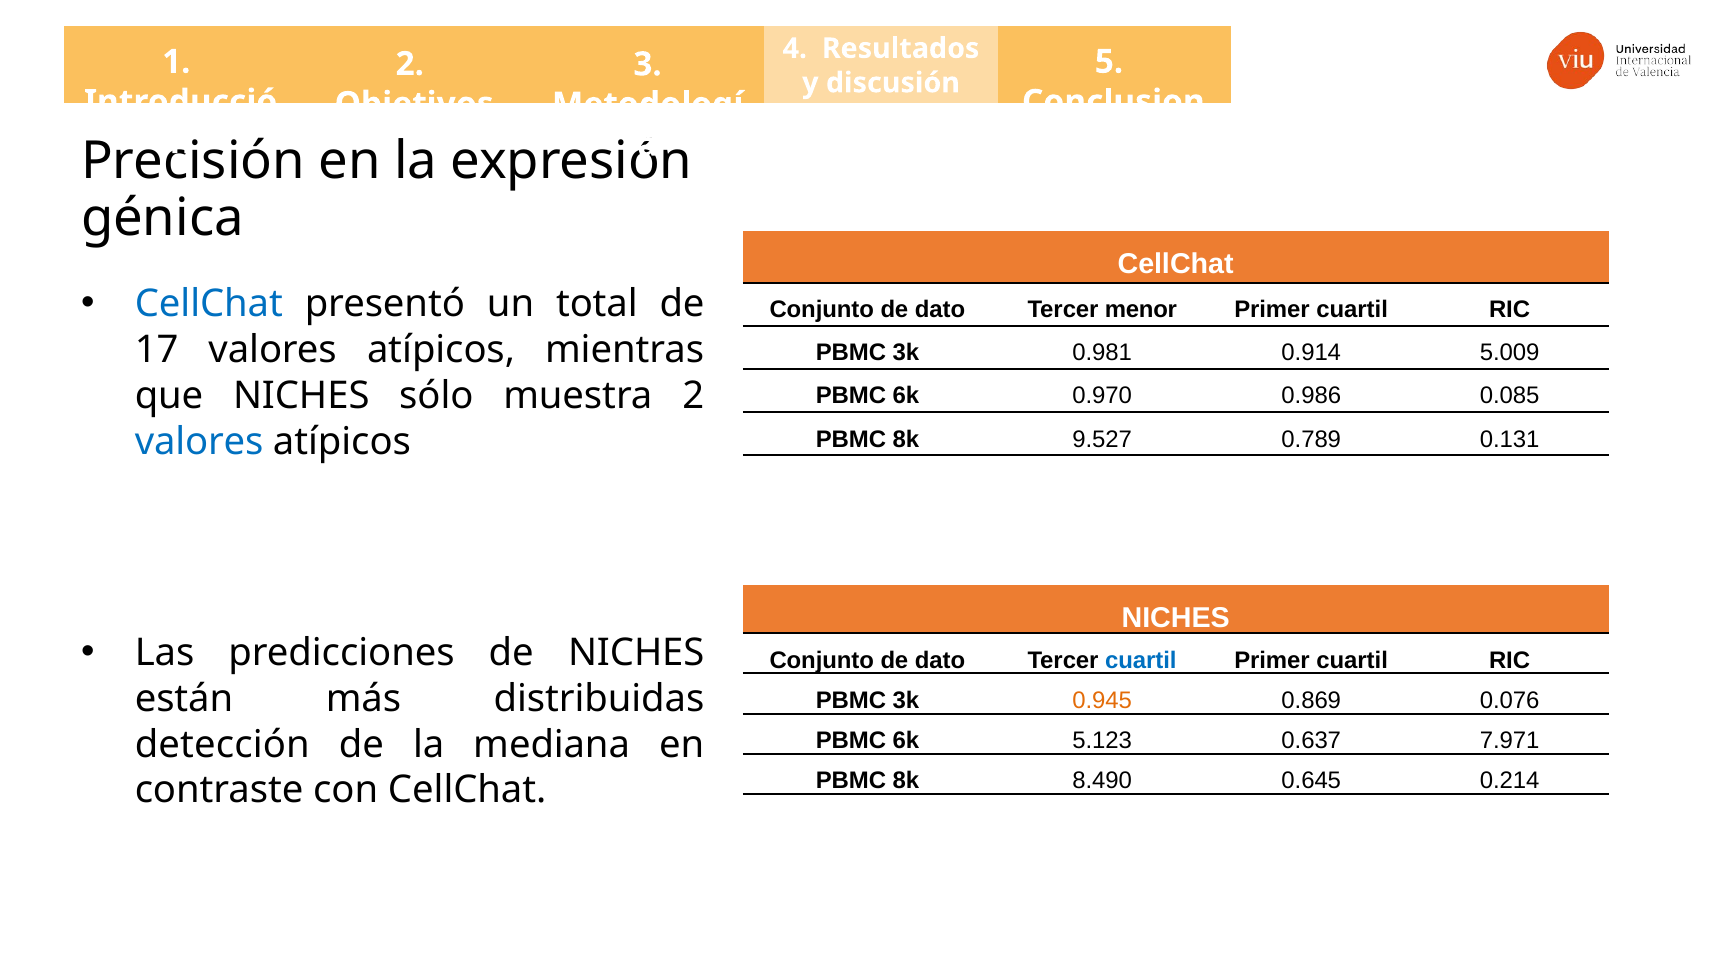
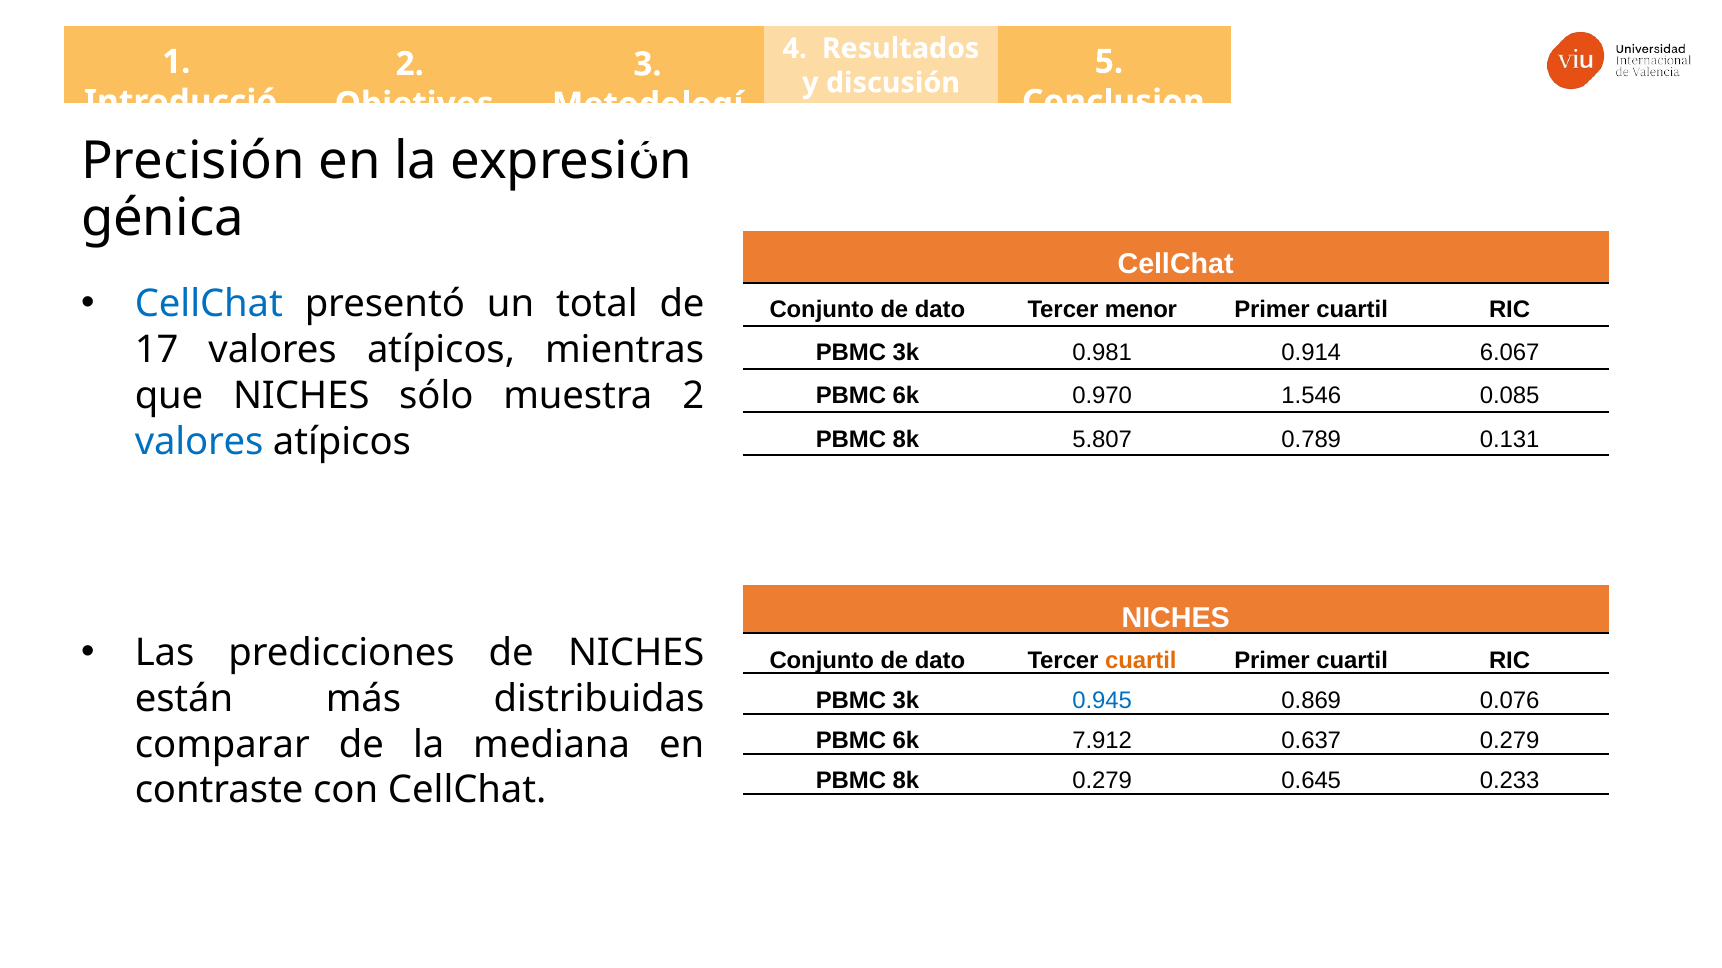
5.009: 5.009 -> 6.067 (1510, 353)
0.986: 0.986 -> 1.546 (1311, 396)
9.527: 9.527 -> 5.807 (1102, 439)
cuartil colour: blue -> orange (1141, 661)
0.945 colour: orange -> blue (1102, 701)
5.123: 5.123 -> 7.912 (1102, 741)
0.637 7.971: 7.971 -> 0.279 (1510, 741)
detección: detección -> comparar (222, 745)
8k 8.490: 8.490 -> 0.279 (1102, 781)
0.214: 0.214 -> 0.233 (1510, 781)
